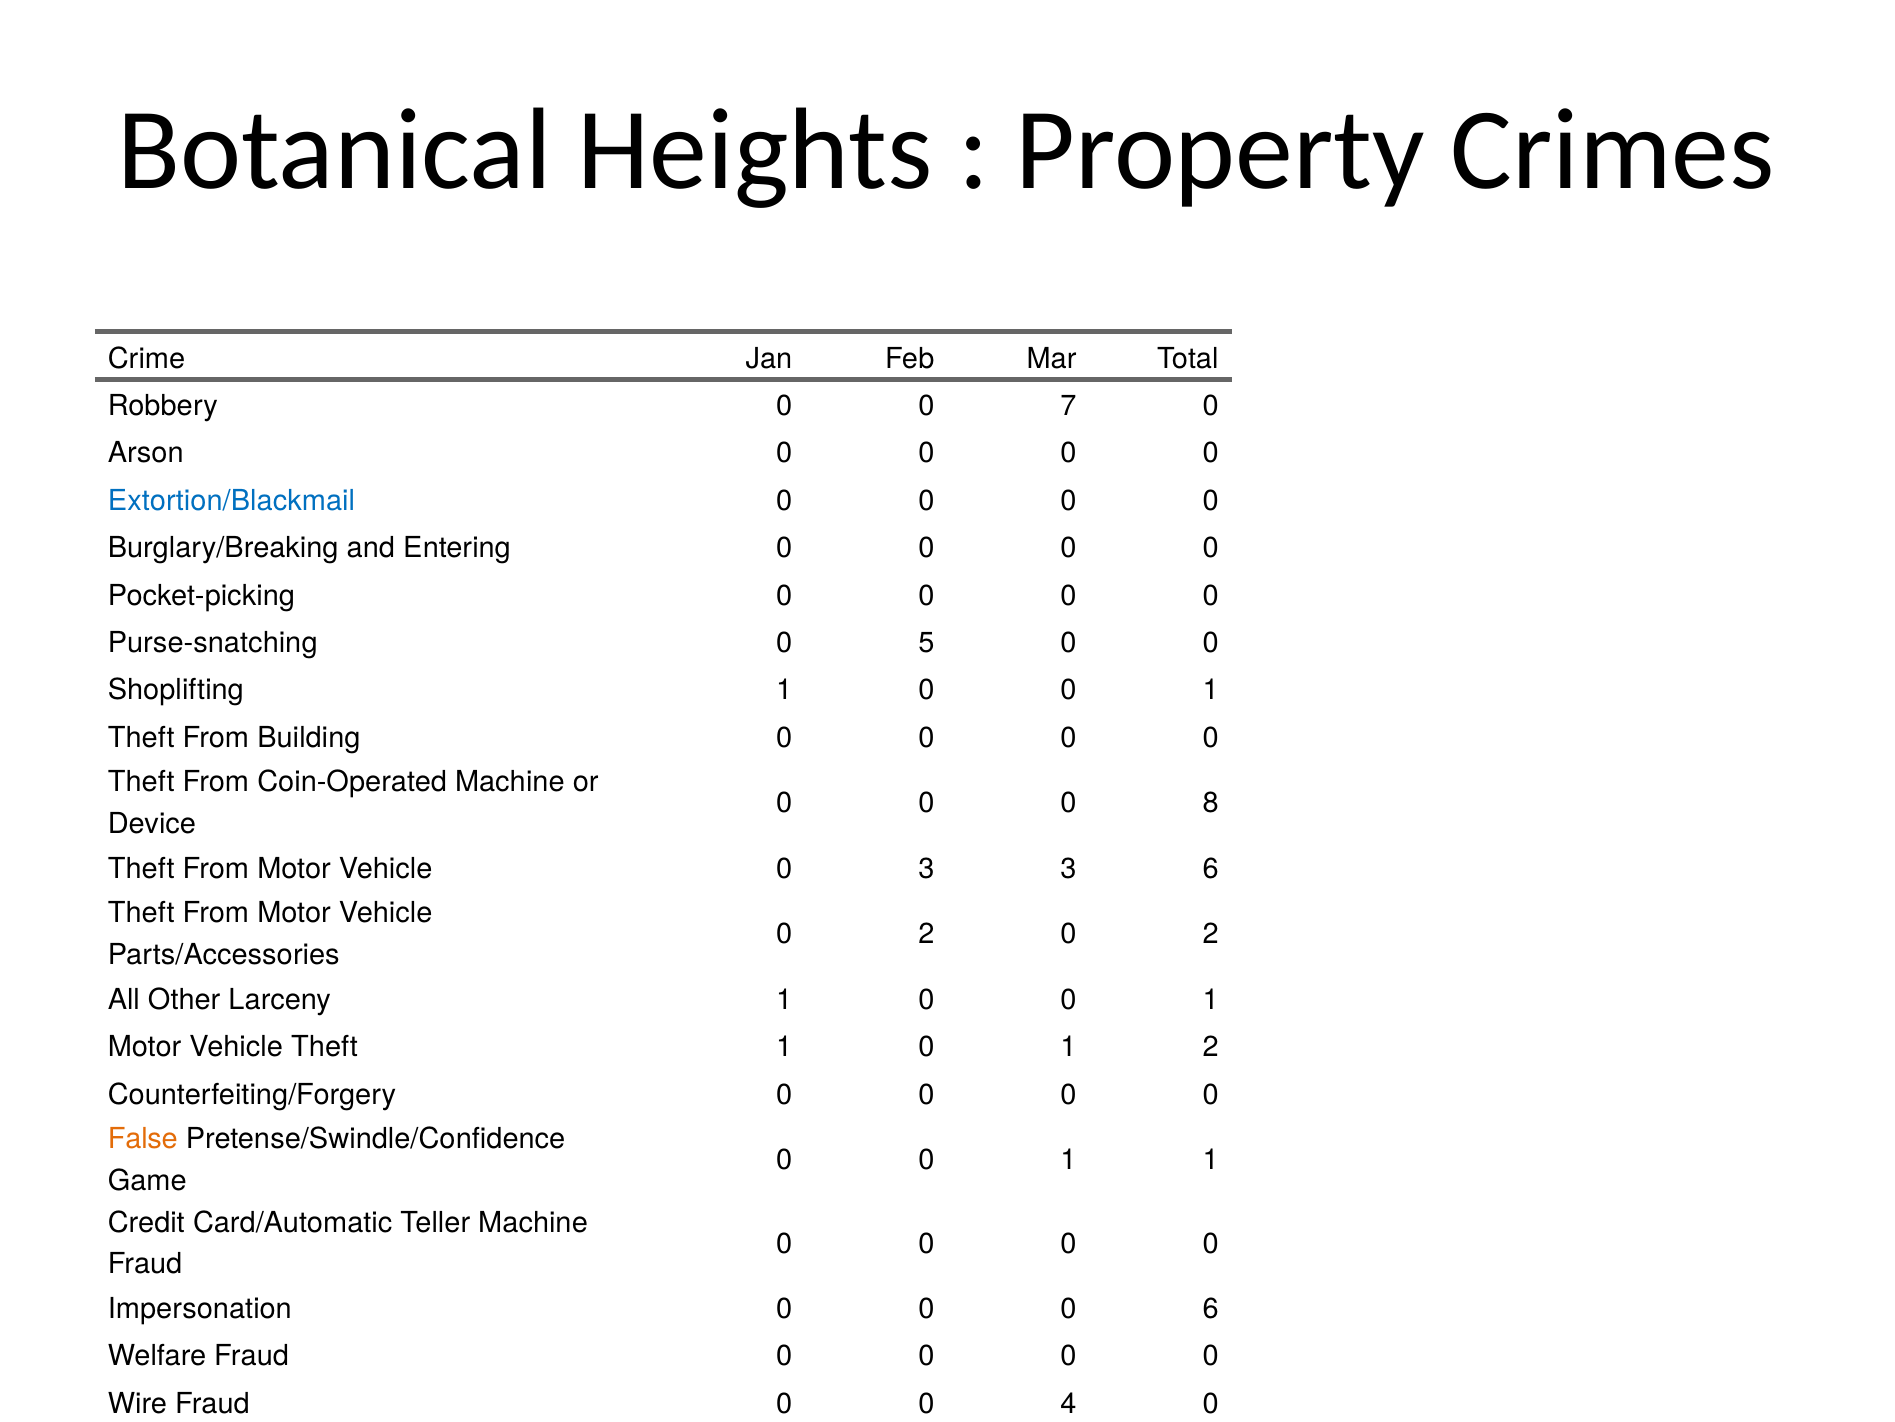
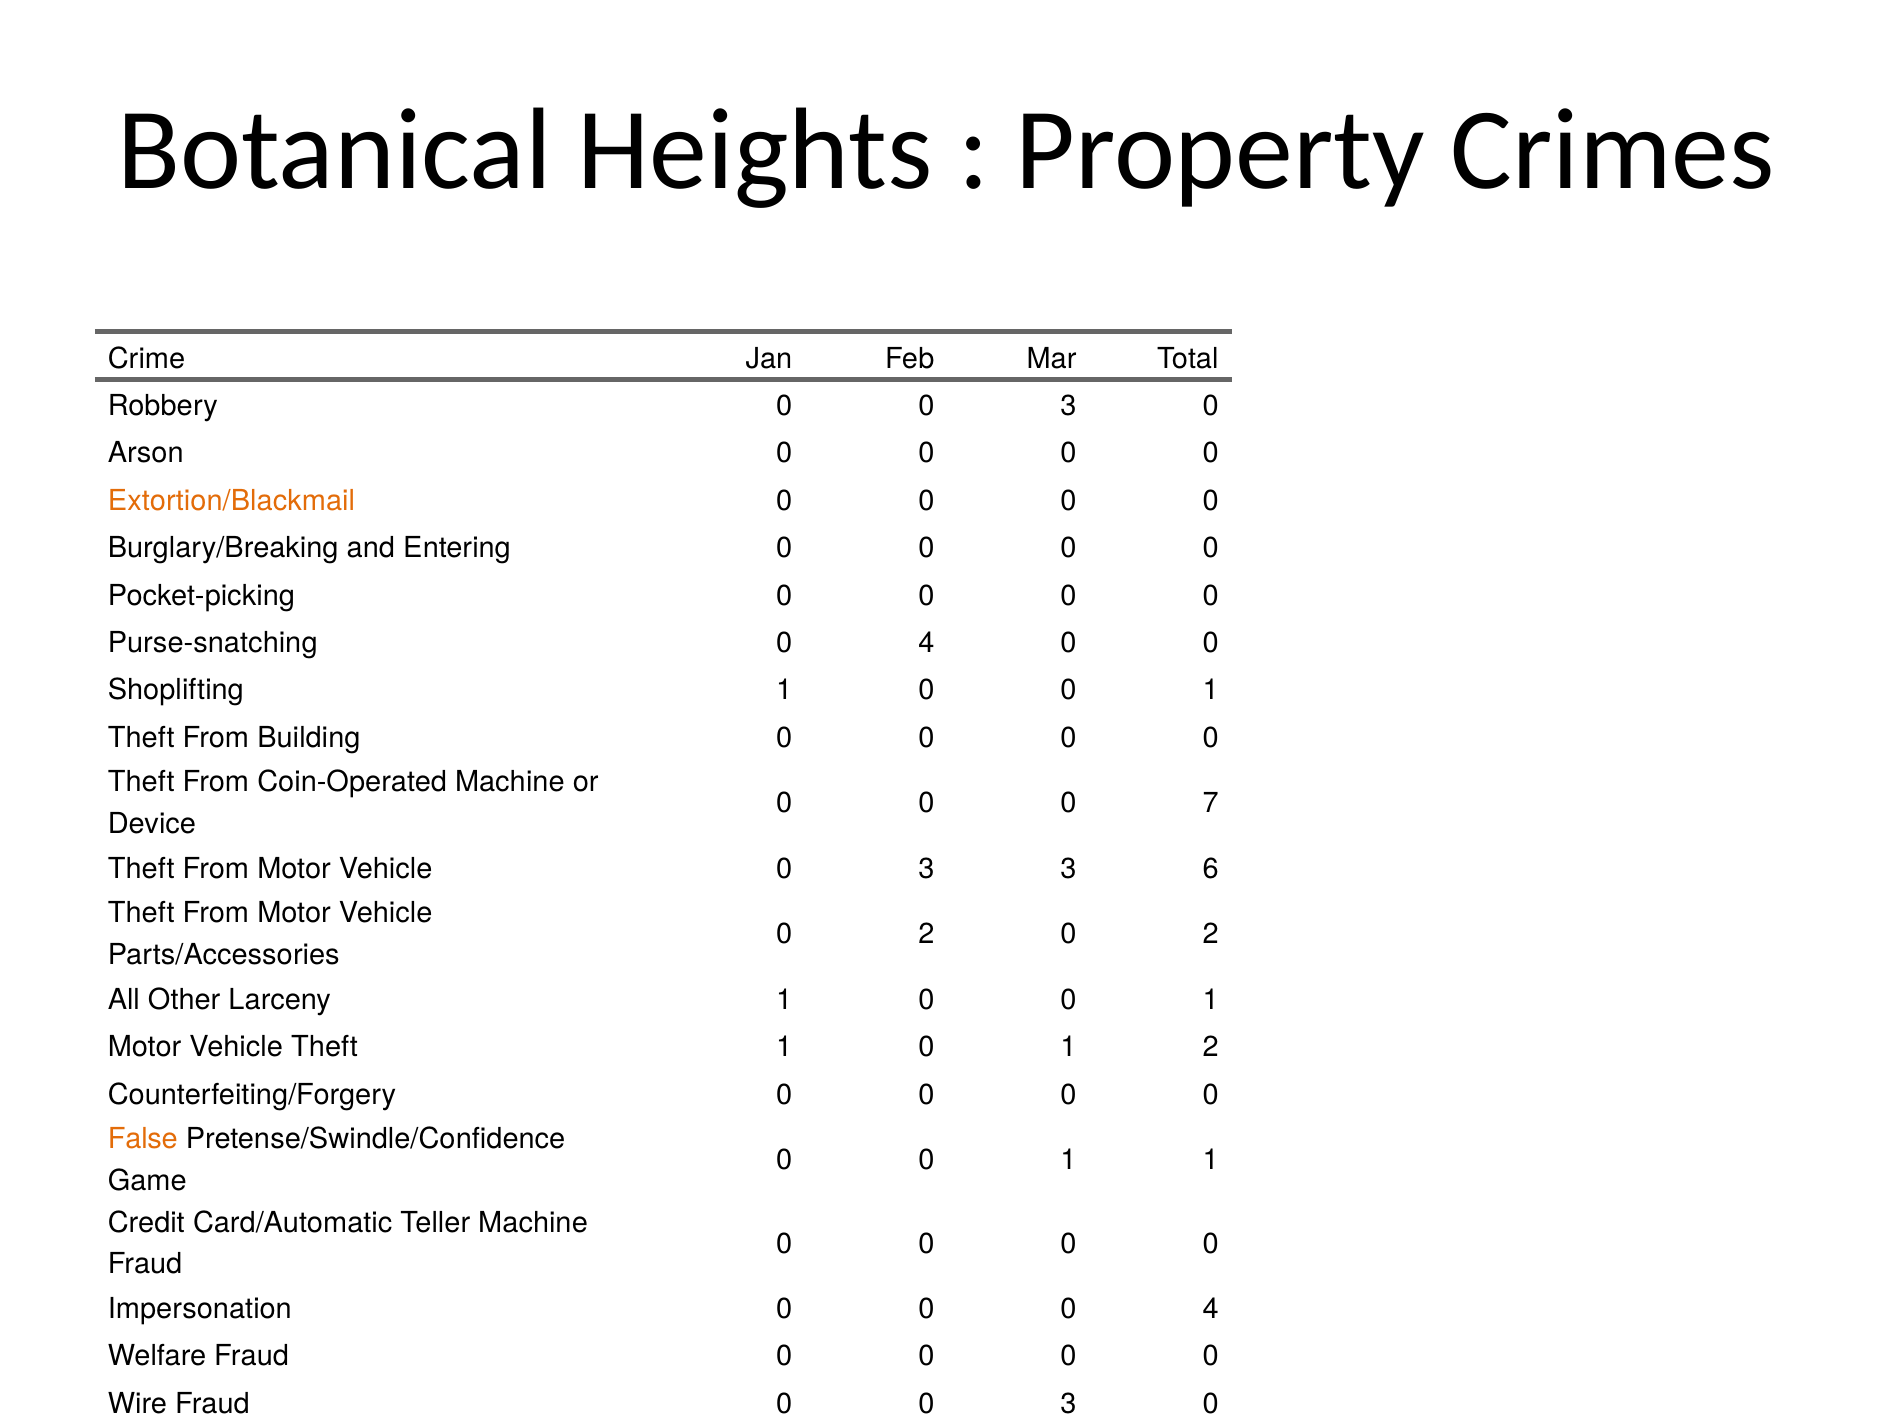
Robbery 0 0 7: 7 -> 3 (1069, 406)
Extortion/Blackmail colour: blue -> orange (232, 501)
Purse-snatching 0 5: 5 -> 4 (926, 643)
8: 8 -> 7 (1211, 803)
0 0 6: 6 -> 4 (1211, 1308)
Fraud 0 0 4: 4 -> 3 (1069, 1403)
